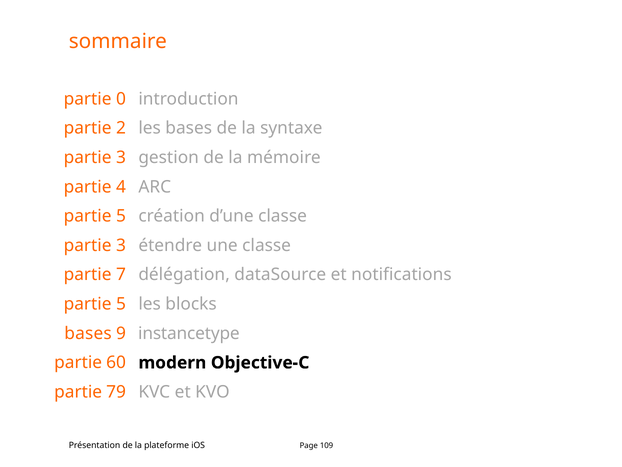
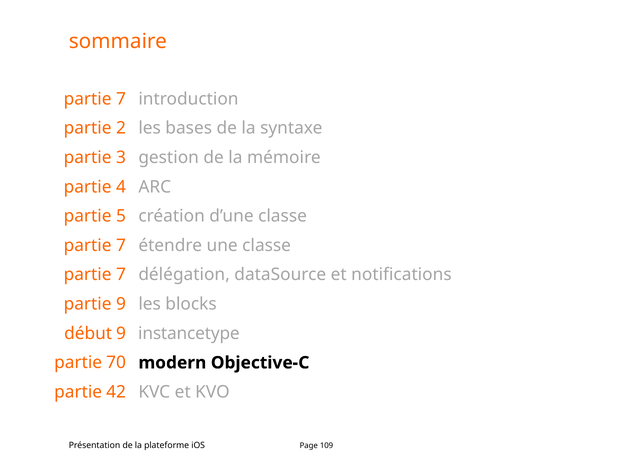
0: 0 -> 7 (121, 99)
3: 3 -> 7 (121, 245)
5: 5 -> 9 (121, 304)
bases: bases -> début (88, 333)
60: 60 -> 70 (116, 362)
79: 79 -> 42 (116, 392)
